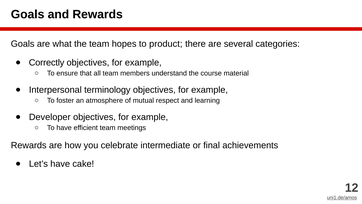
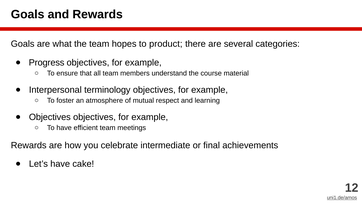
Correctly: Correctly -> Progress (47, 62)
Developer: Developer -> Objectives (50, 117)
